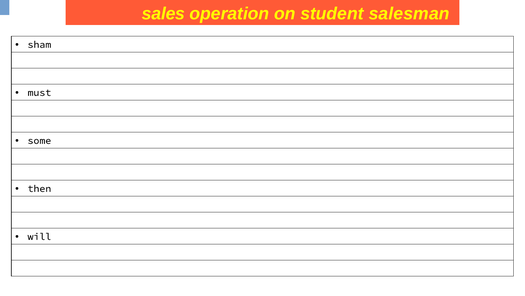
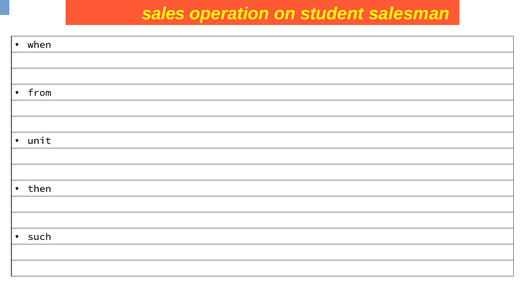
sham: sham -> when (39, 44)
must: must -> from (39, 92)
some: some -> unit (39, 140)
will: will -> such (39, 236)
